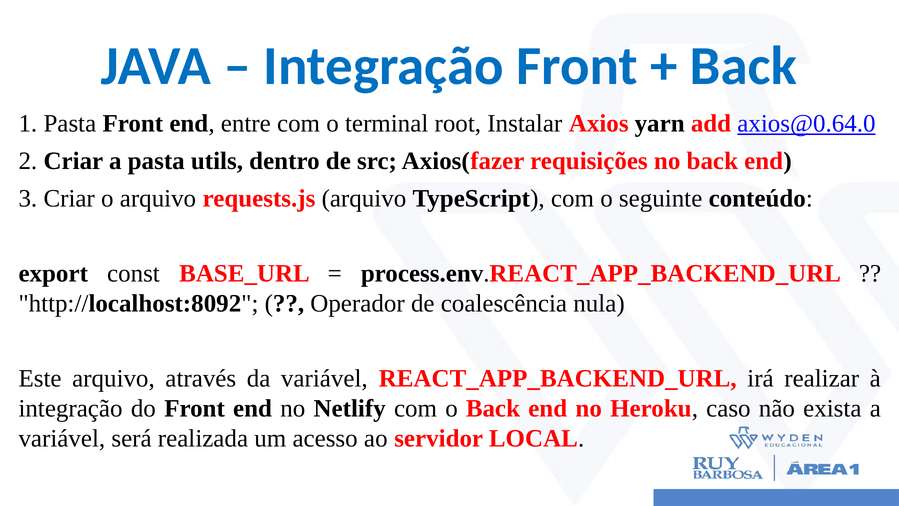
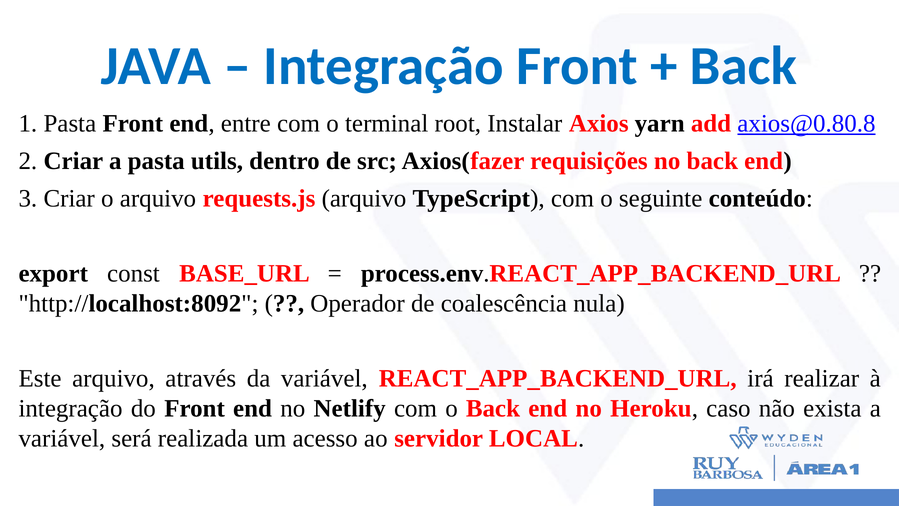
axios@0.64.0: axios@0.64.0 -> axios@0.80.8 (806, 123)
